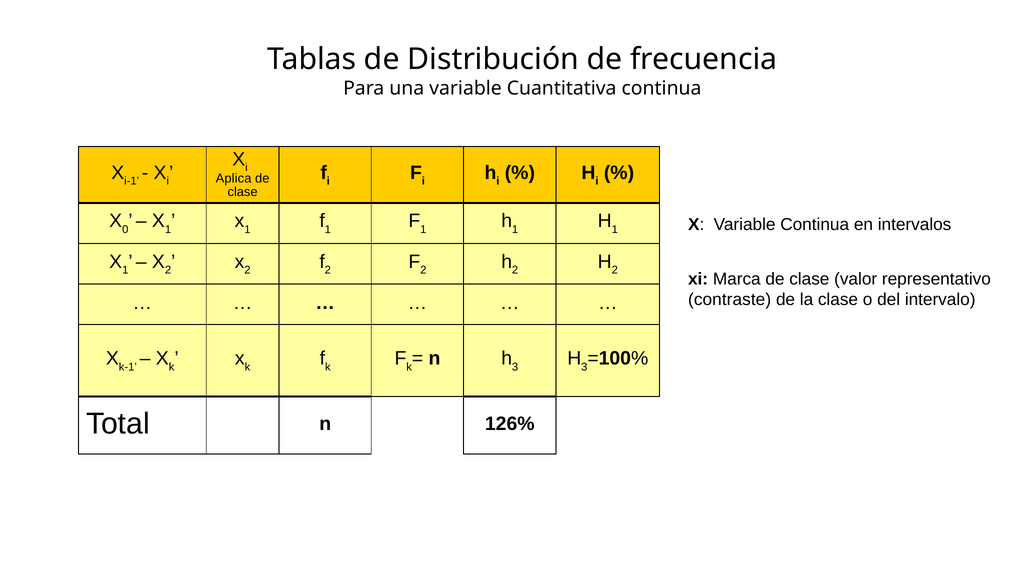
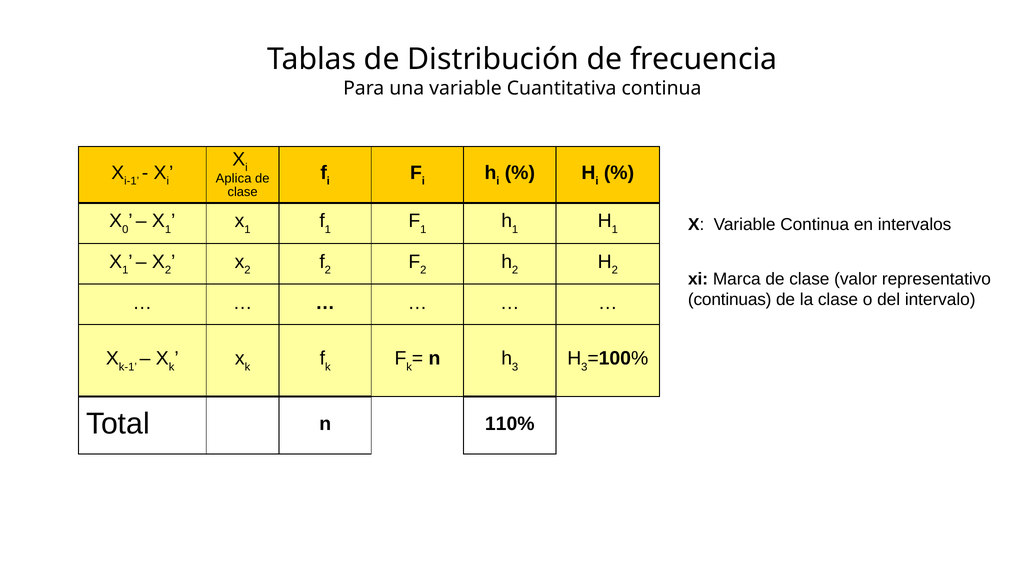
contraste: contraste -> continuas (730, 300)
126%: 126% -> 110% (510, 424)
